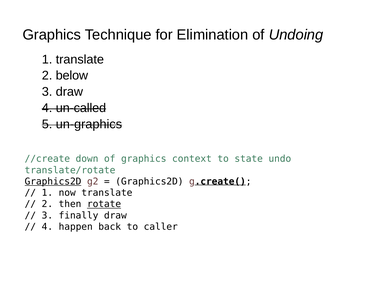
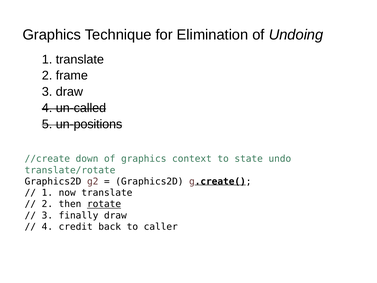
below: below -> frame (72, 75)
un-graphics: un-graphics -> un-positions (89, 124)
Graphics2D underline: present -> none (53, 181)
happen: happen -> credit (76, 227)
